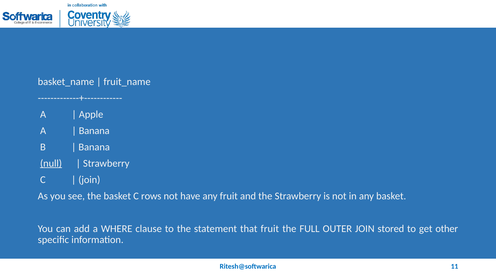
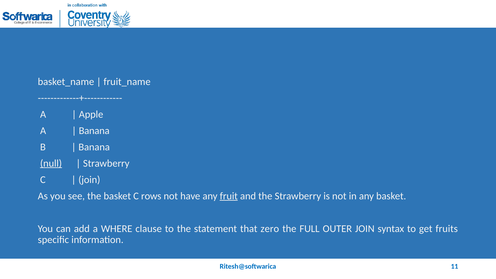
fruit underline: none -> present (229, 196)
that fruit: fruit -> zero (270, 229)
stored: stored -> syntax (391, 229)
other: other -> fruits (447, 229)
